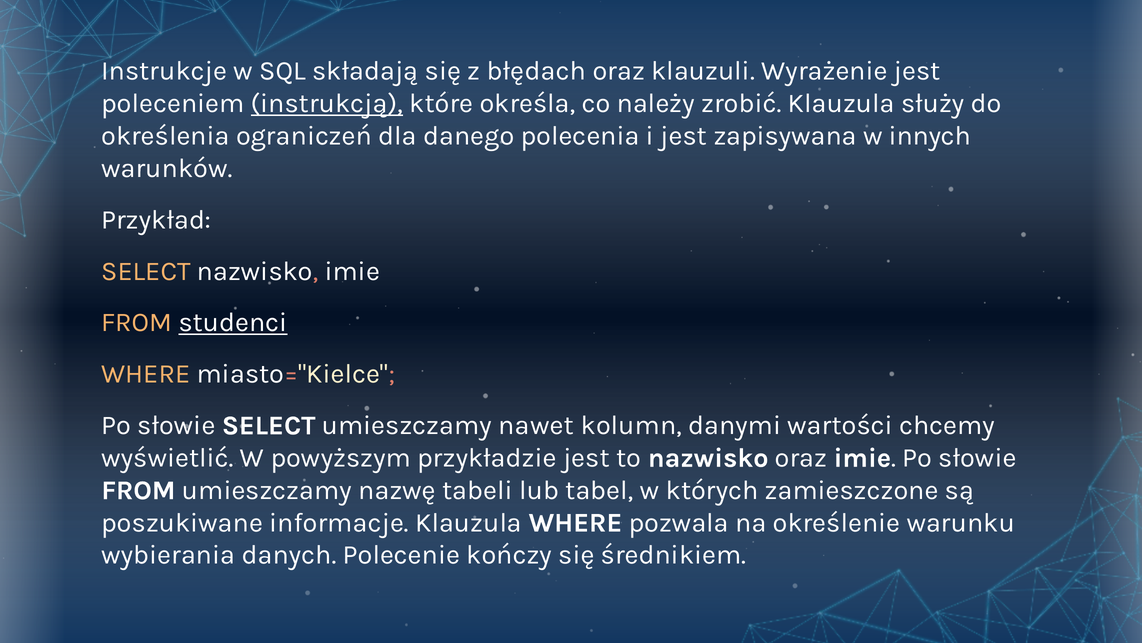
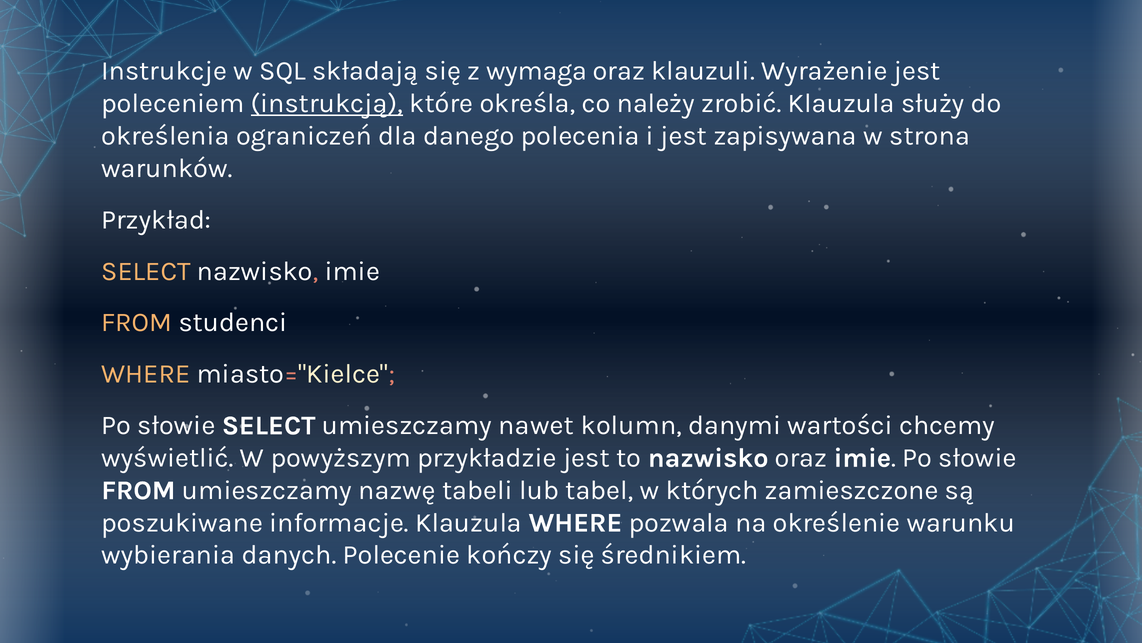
błędach: błędach -> wymaga (537, 71)
innych: innych -> strona (930, 136)
studenci underline: present -> none (233, 322)
